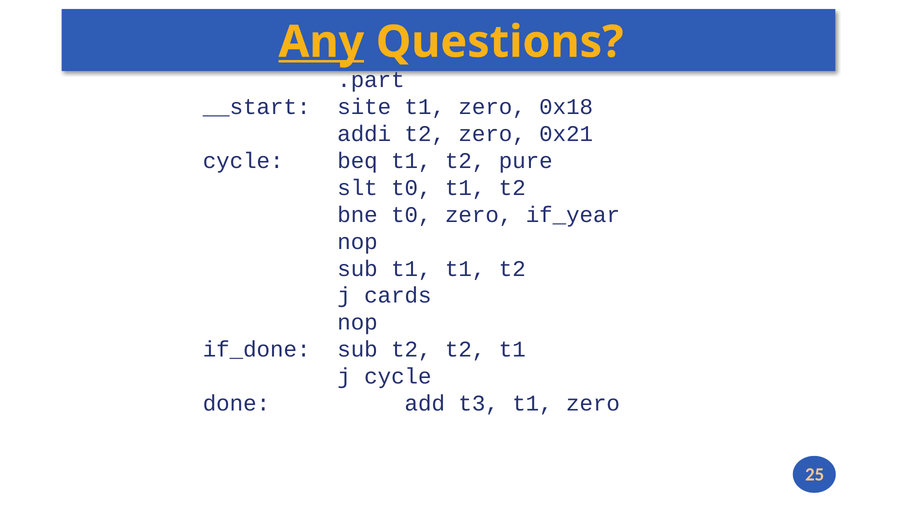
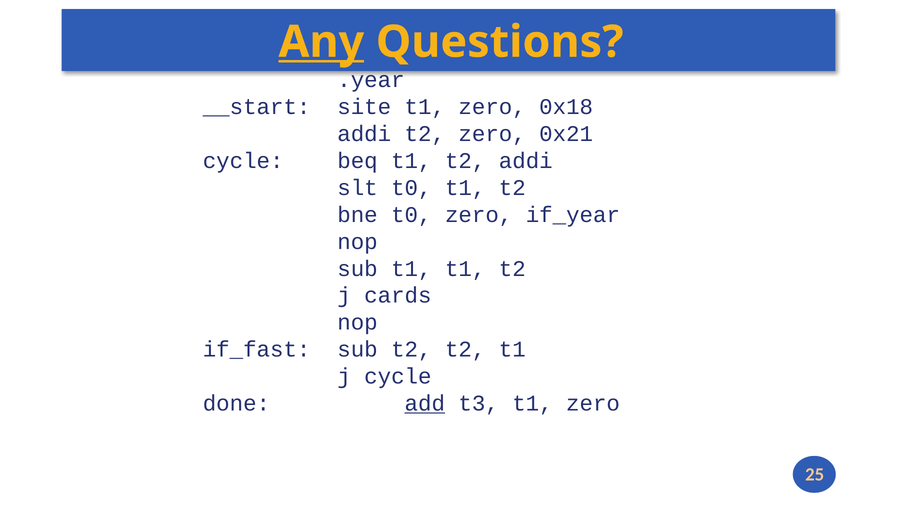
.part: .part -> .year (371, 80)
t2 pure: pure -> addi (526, 161)
if_done: if_done -> if_fast (257, 349)
add underline: none -> present (425, 403)
